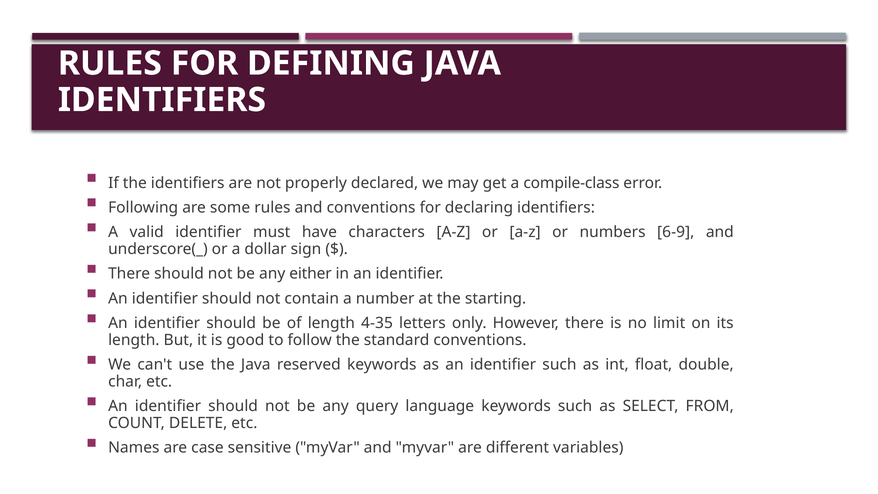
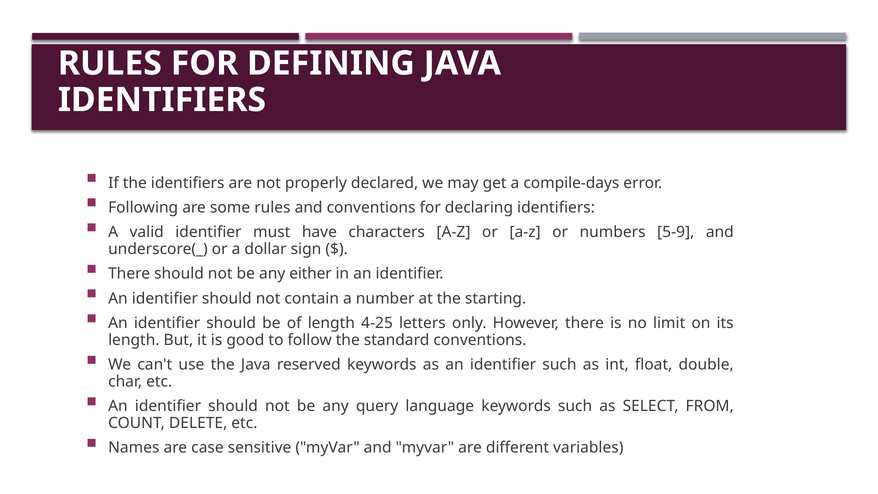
compile-class: compile-class -> compile-days (571, 183)
6-9: 6-9 -> 5-9 (676, 232)
4-35: 4-35 -> 4-25 (377, 323)
